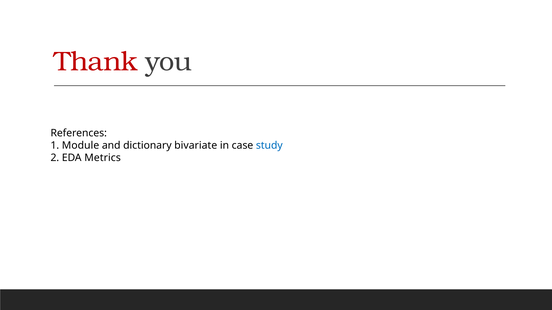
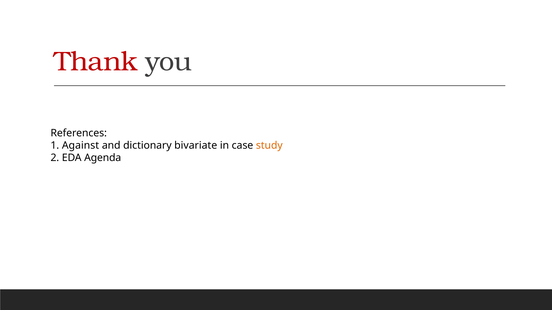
Module: Module -> Against (81, 146)
study colour: blue -> orange (269, 146)
Metrics: Metrics -> Agenda (103, 158)
